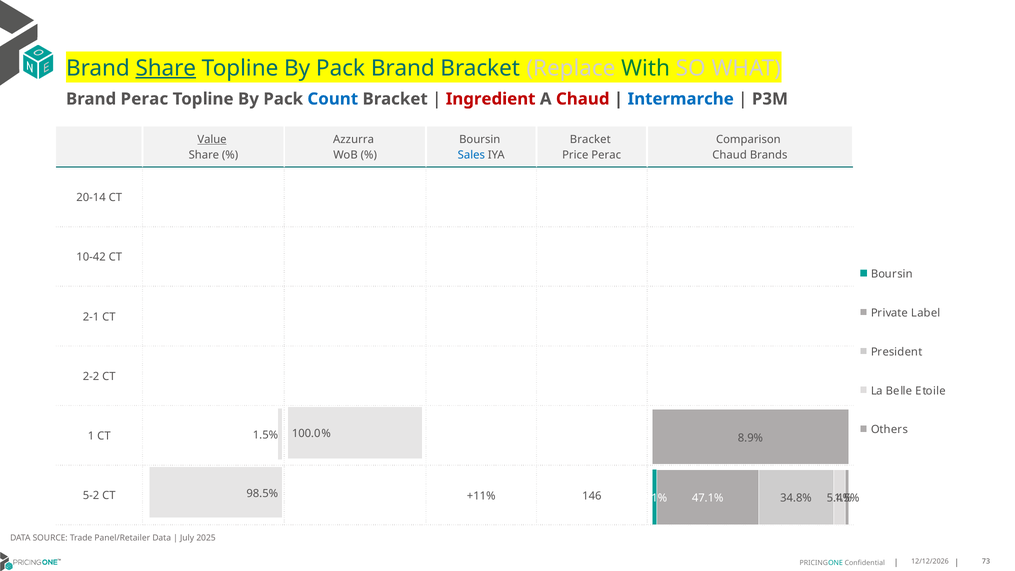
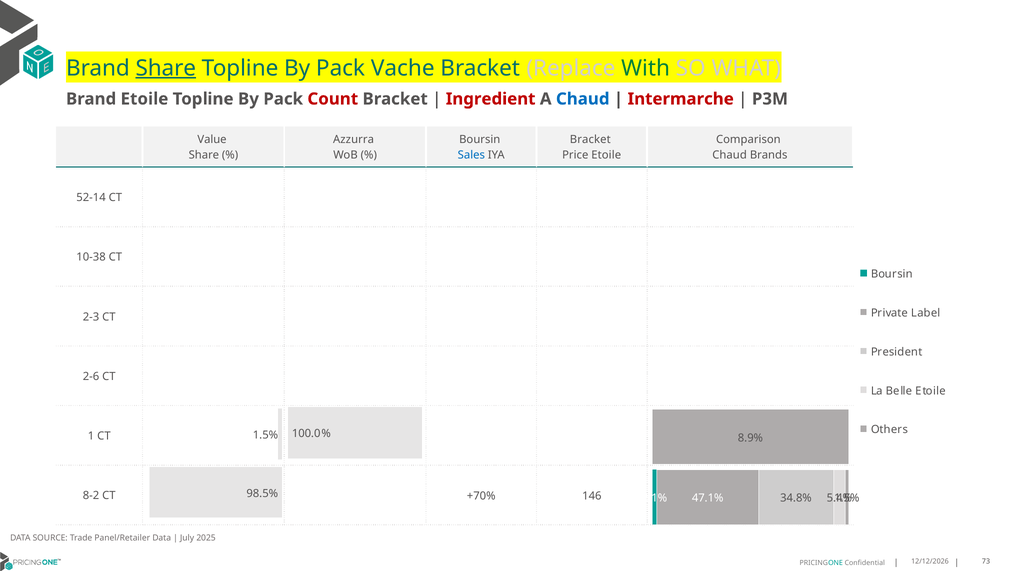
Pack Brand: Brand -> Vache (403, 68)
Brand Perac: Perac -> Etoile (144, 99)
Count colour: blue -> red (333, 99)
Chaud colour: red -> blue (583, 99)
Intermarche colour: blue -> red (681, 99)
Value underline: present -> none (212, 139)
Price Perac: Perac -> Etoile (606, 155)
20-14: 20-14 -> 52-14 (91, 198)
10-42: 10-42 -> 10-38 (91, 257)
2-1: 2-1 -> 2-3 (91, 317)
2-2: 2-2 -> 2-6 (91, 376)
5-2: 5-2 -> 8-2 (91, 496)
+11%: +11% -> +70% (481, 496)
